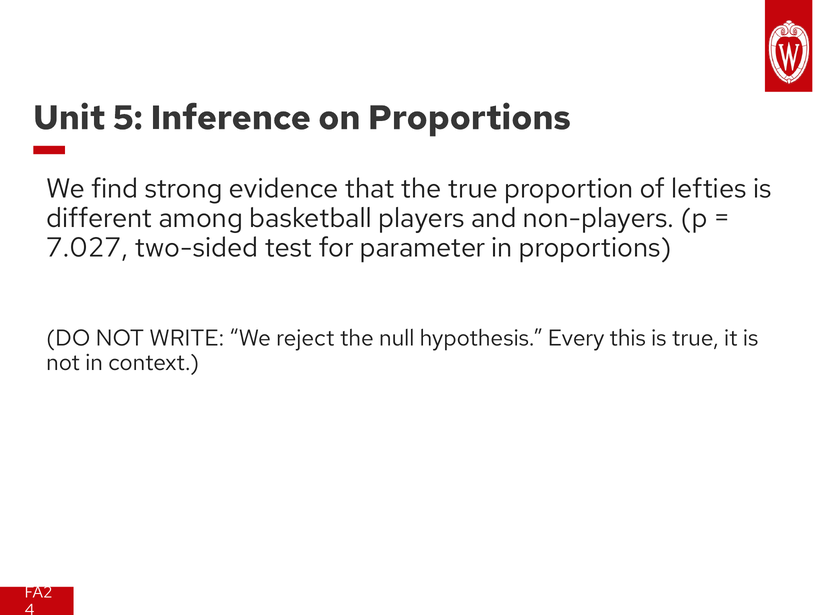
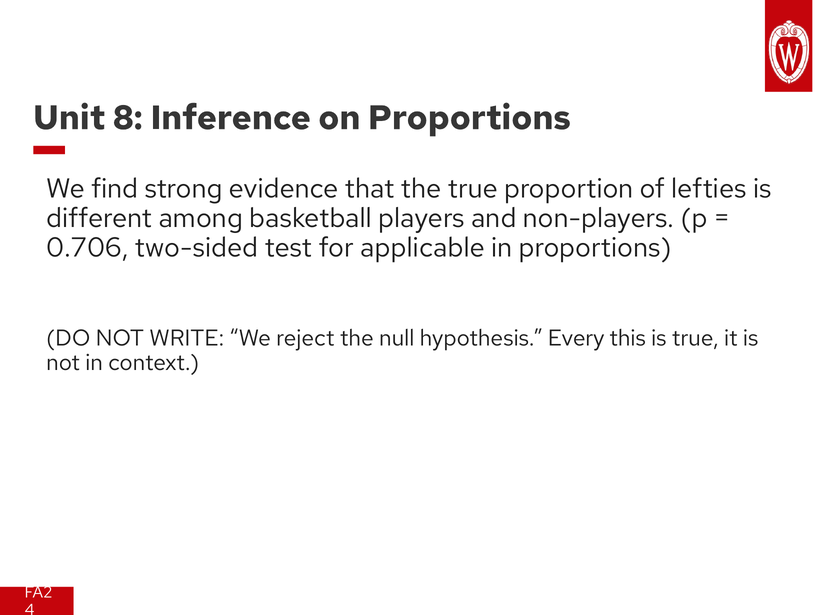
5: 5 -> 8 (128, 118)
7.027: 7.027 -> 0.706 (87, 248)
parameter: parameter -> applicable (423, 248)
